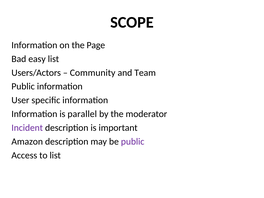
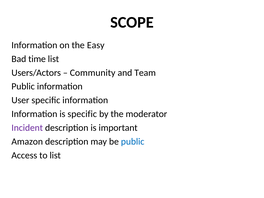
Page: Page -> Easy (96, 45)
easy: easy -> time (37, 59)
is parallel: parallel -> specific (82, 114)
public colour: purple -> blue (133, 142)
